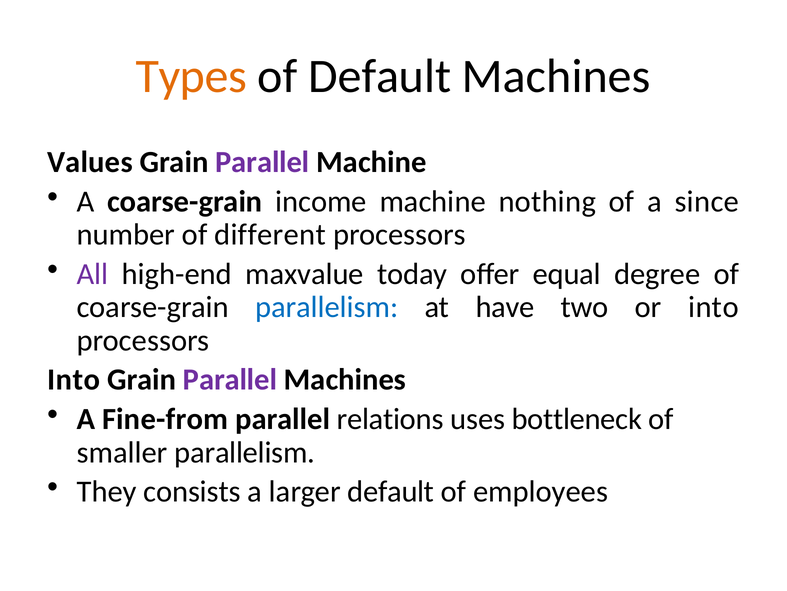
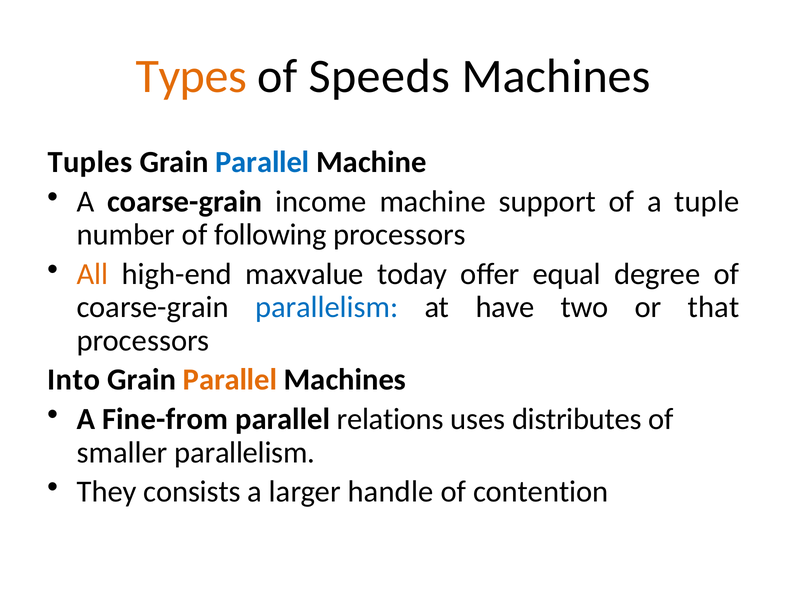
of Default: Default -> Speeds (379, 76)
Values: Values -> Tuples (90, 162)
Parallel colour: purple -> blue (262, 162)
nothing: nothing -> support (547, 202)
since: since -> tuple (707, 202)
different: different -> following (270, 235)
All colour: purple -> orange (93, 274)
or into: into -> that (714, 307)
Parallel colour: purple -> orange (230, 379)
bottleneck: bottleneck -> distributes (577, 419)
larger default: default -> handle (391, 491)
employees: employees -> contention (541, 491)
